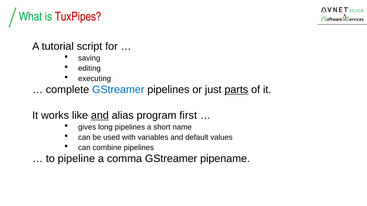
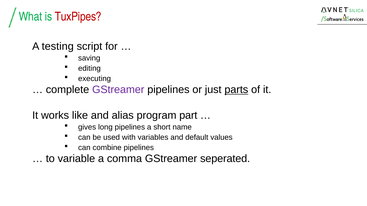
tutorial: tutorial -> testing (58, 46)
GStreamer colour: blue -> purple (118, 90)
and underline: present -> none (100, 116)
first: first -> part (188, 116)
pipeline: pipeline -> variable (76, 159)
pipename: pipename -> seperated (225, 159)
